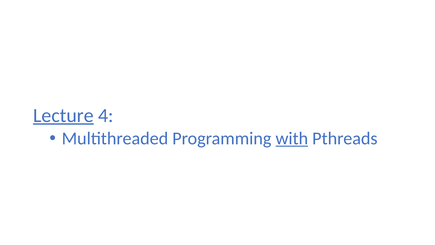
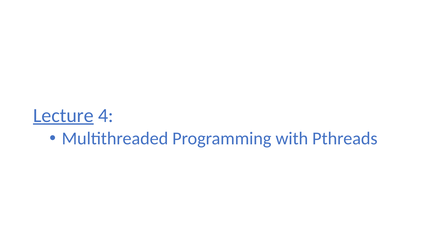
with underline: present -> none (292, 138)
